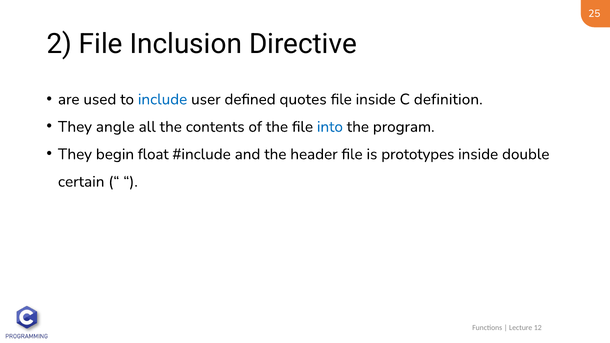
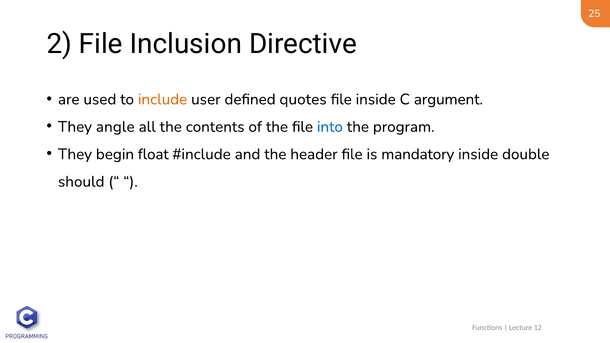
include colour: blue -> orange (163, 99)
definition: definition -> argument (448, 99)
prototypes: prototypes -> mandatory (418, 154)
certain: certain -> should (81, 182)
